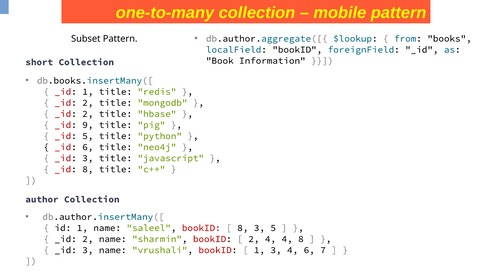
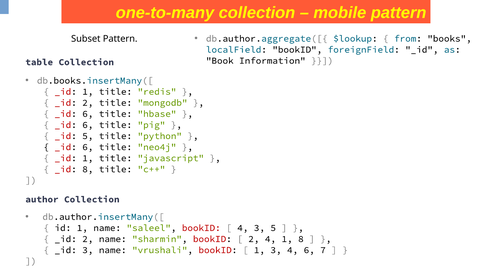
short: short -> table (39, 62)
2: 2 -> 6 (88, 114)
9: 9 -> 6 (88, 125)
3: 3 -> 1 (88, 158)
8: 8 -> 4 (243, 228)
4 4: 4 -> 1 (287, 239)
